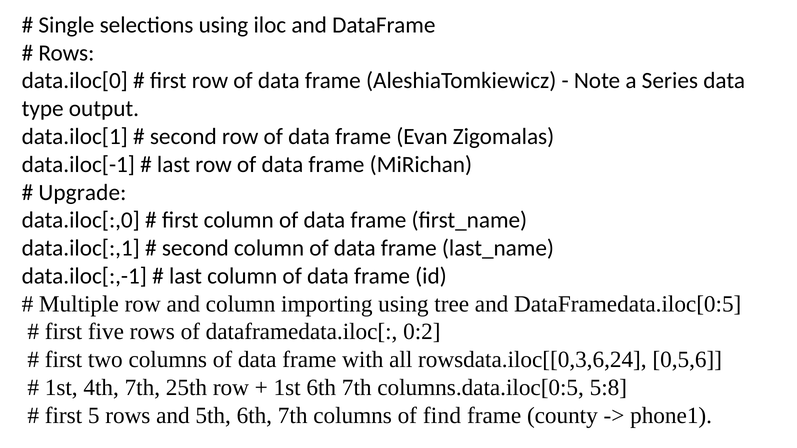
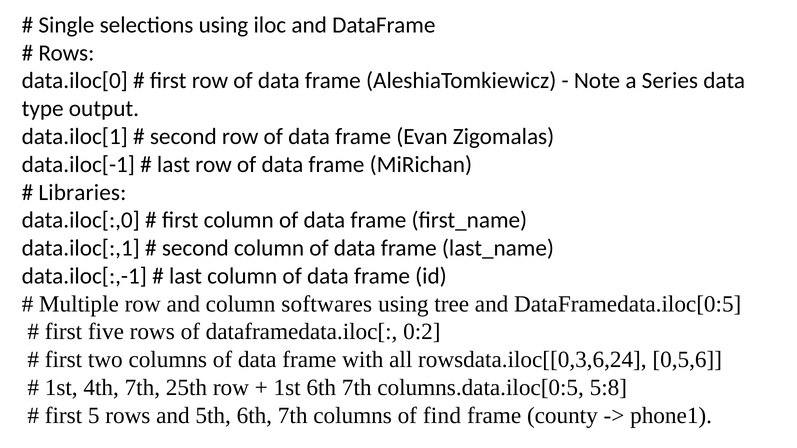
Upgrade: Upgrade -> Libraries (82, 192)
importing: importing -> softwares (327, 304)
